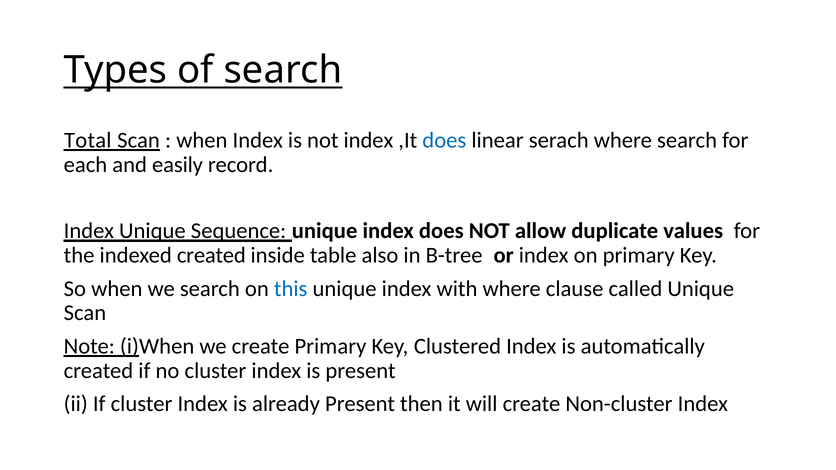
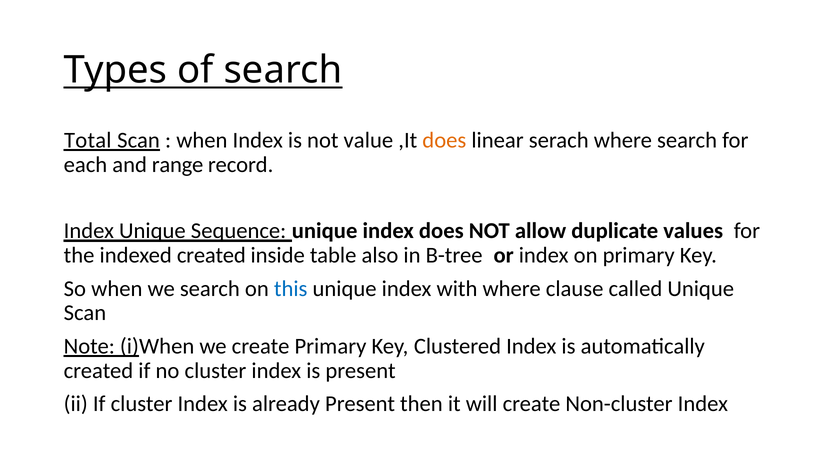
not index: index -> value (368, 140)
does colour: blue -> orange (444, 140)
easily: easily -> range (178, 165)
